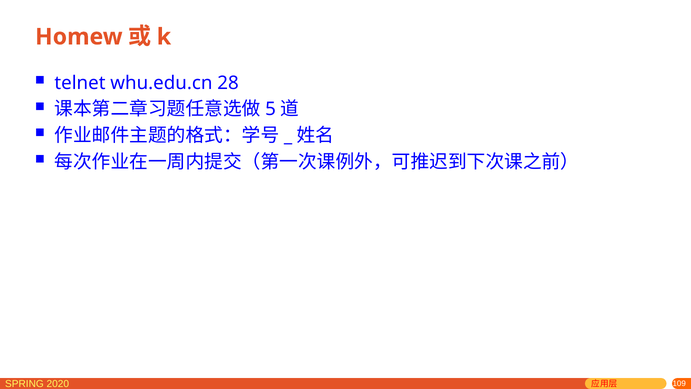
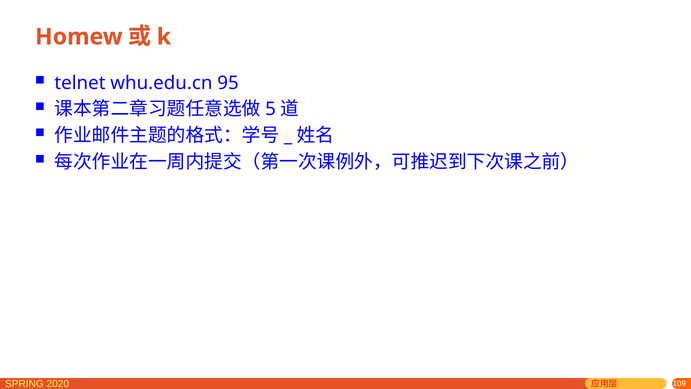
28: 28 -> 95 (228, 83)
